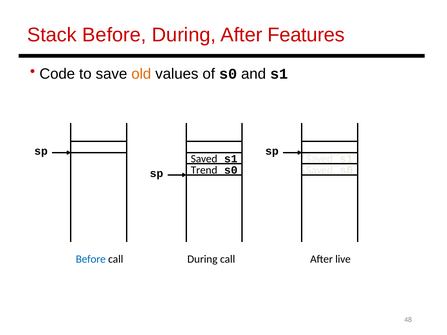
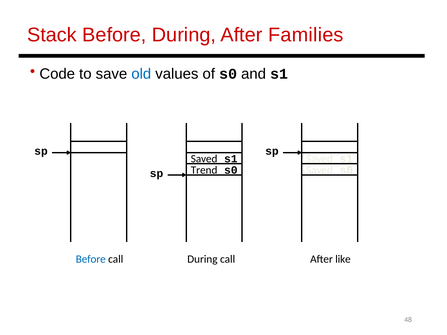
Features: Features -> Families (306, 35)
old colour: orange -> blue (141, 74)
live: live -> like (343, 259)
